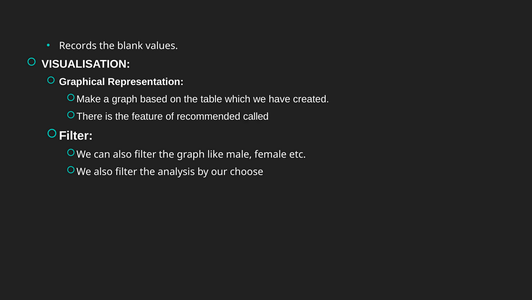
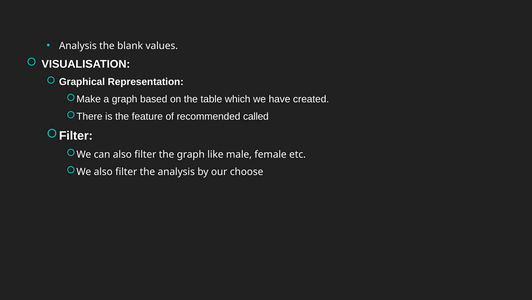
Records: Records -> Analysis (78, 46)
